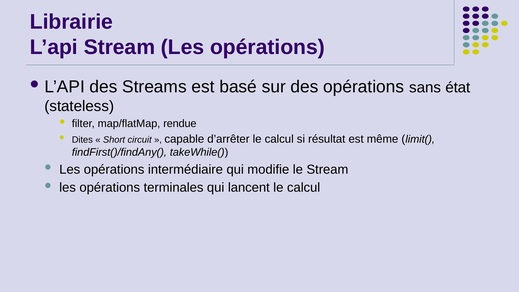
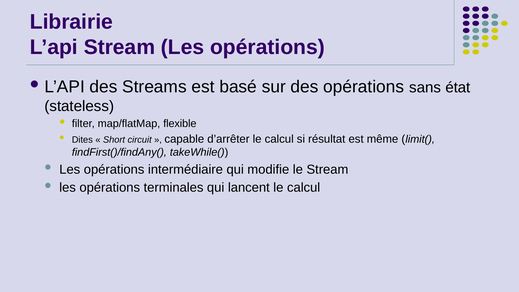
rendue: rendue -> flexible (180, 123)
